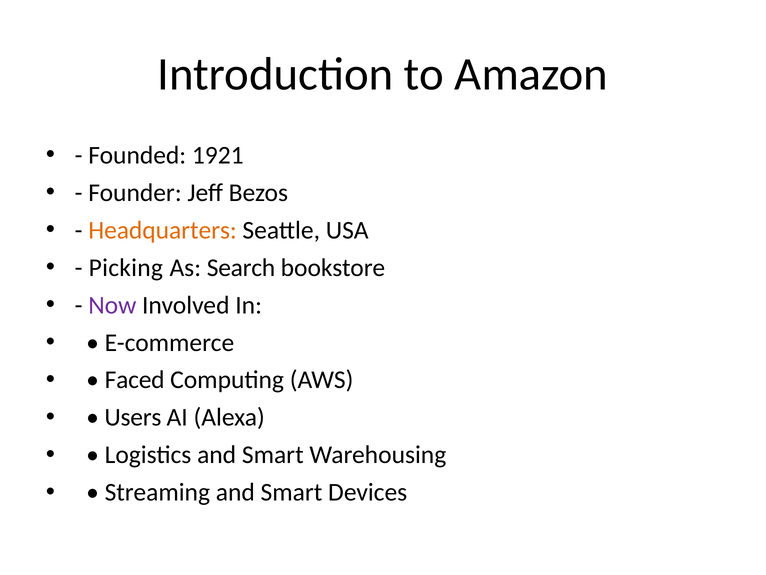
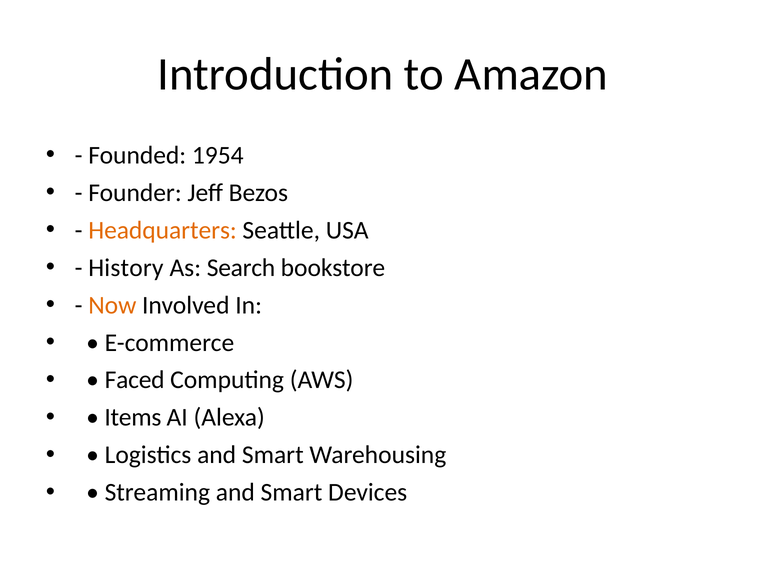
1921: 1921 -> 1954 (218, 155)
Picking: Picking -> History (126, 267)
Now colour: purple -> orange (112, 305)
Users: Users -> Items (133, 417)
